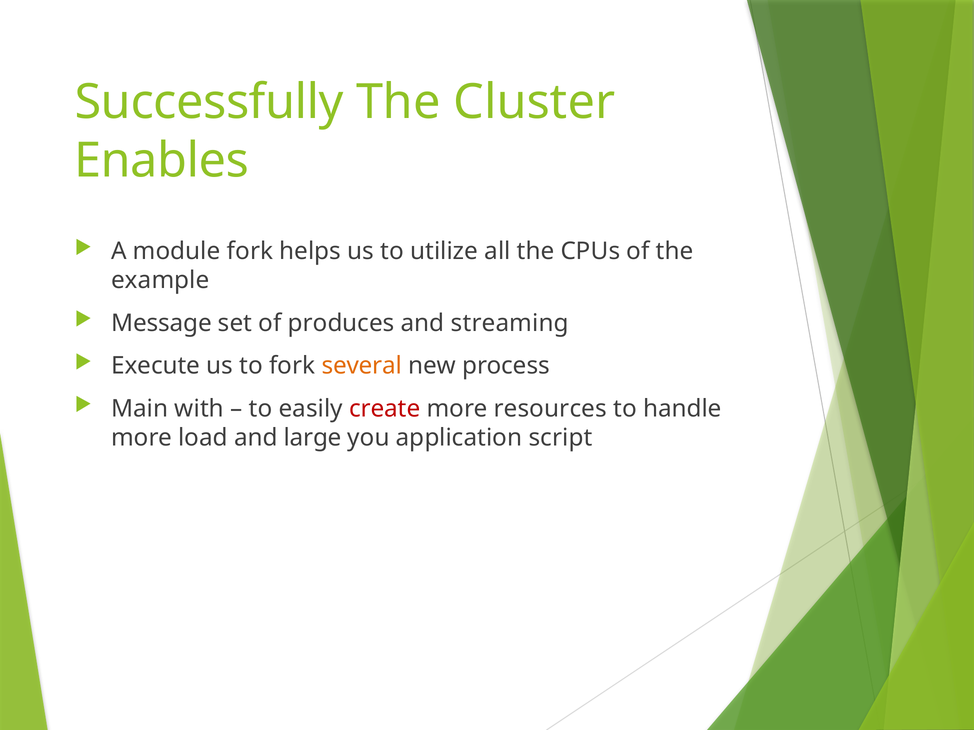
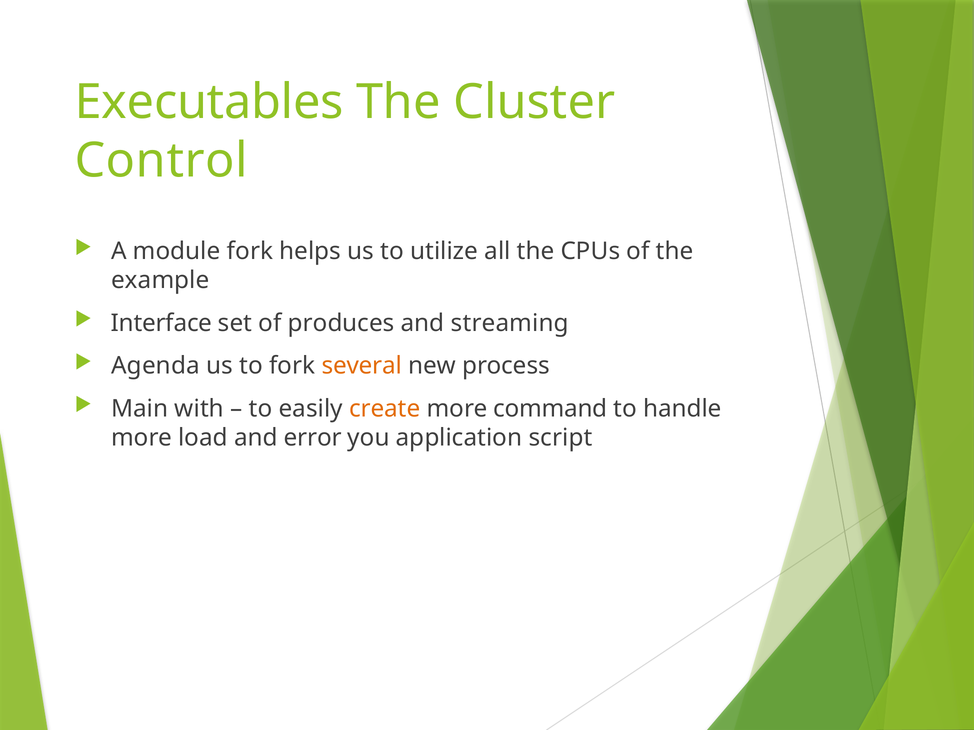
Successfully: Successfully -> Executables (209, 102)
Enables: Enables -> Control (161, 161)
Message: Message -> Interface (162, 323)
Execute: Execute -> Agenda (156, 366)
create colour: red -> orange (385, 409)
resources: resources -> command (550, 409)
large: large -> error (313, 438)
